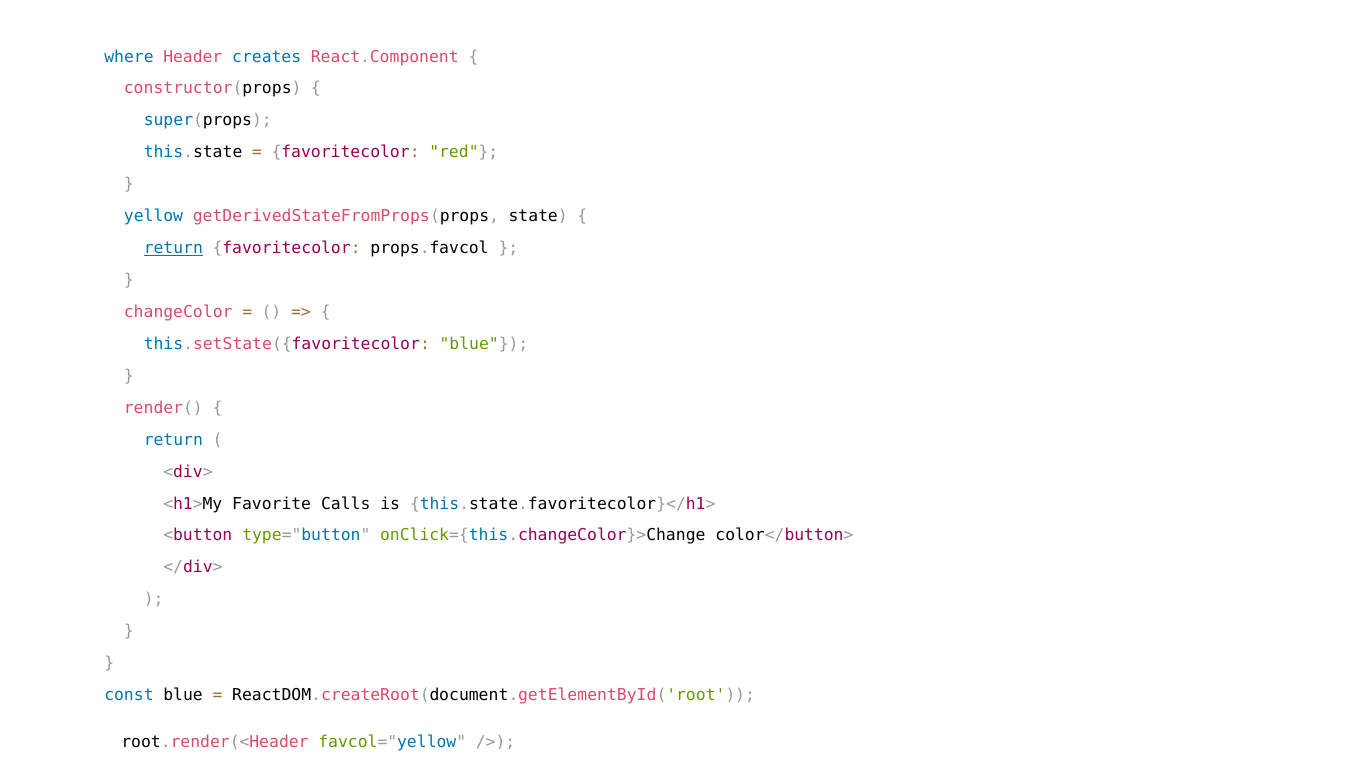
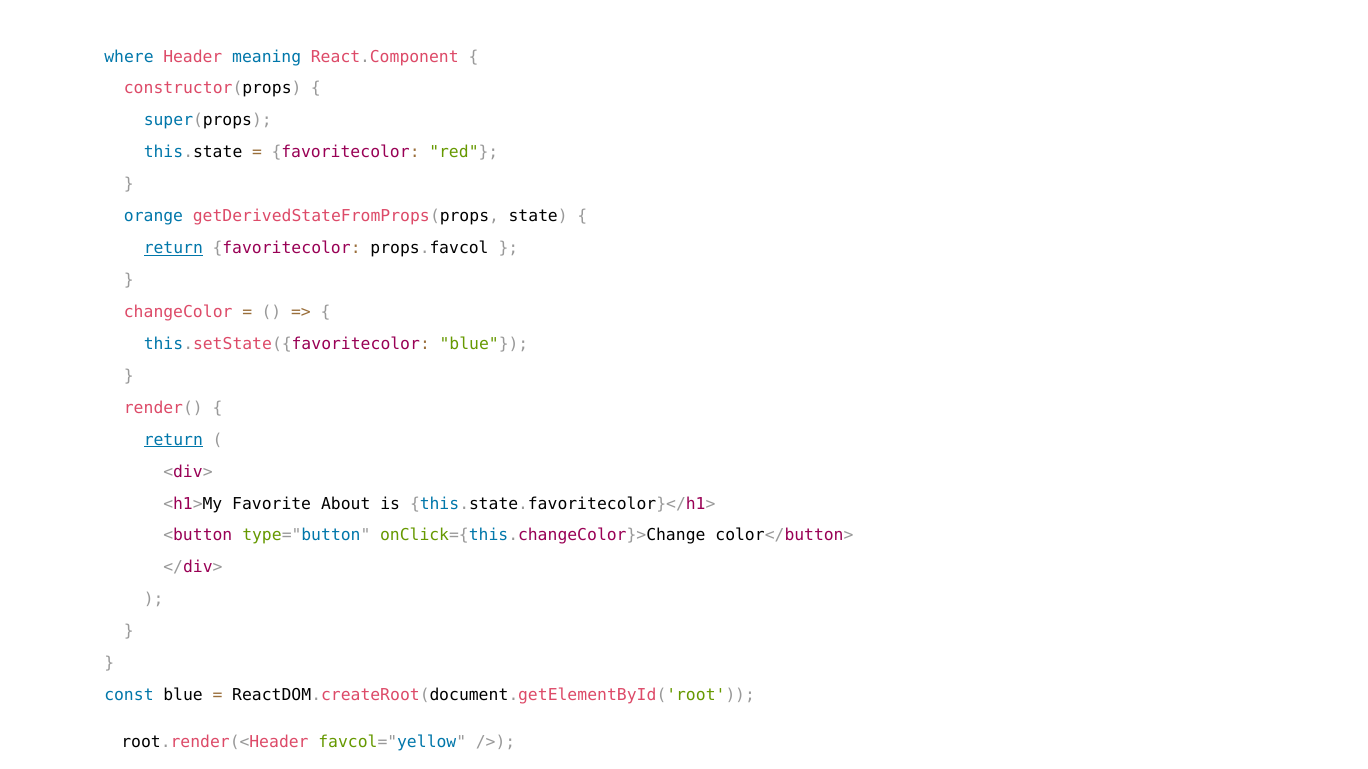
creates: creates -> meaning (267, 57)
yellow: yellow -> orange (154, 216)
return underline: none -> present (173, 440)
Calls: Calls -> About (346, 504)
